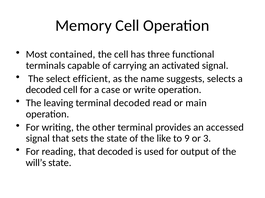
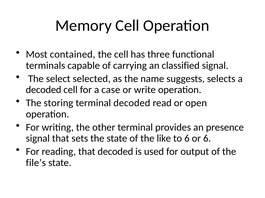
activated: activated -> classified (181, 66)
efficient: efficient -> selected (92, 79)
leaving: leaving -> storing (58, 103)
main: main -> open (196, 103)
accessed: accessed -> presence (225, 128)
to 9: 9 -> 6 (187, 139)
or 3: 3 -> 6 (207, 139)
will’s: will’s -> file’s (36, 163)
